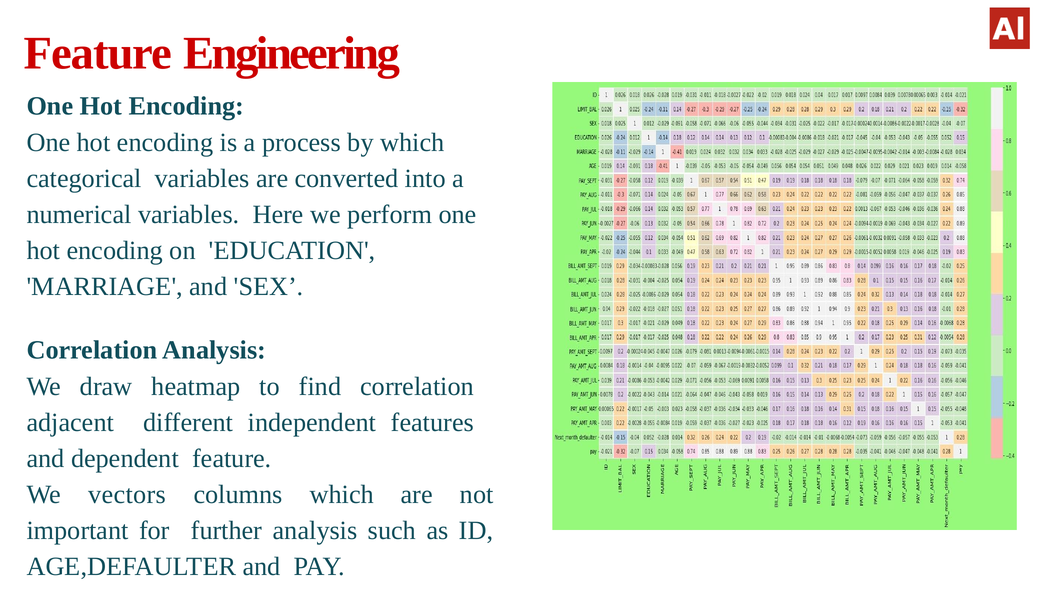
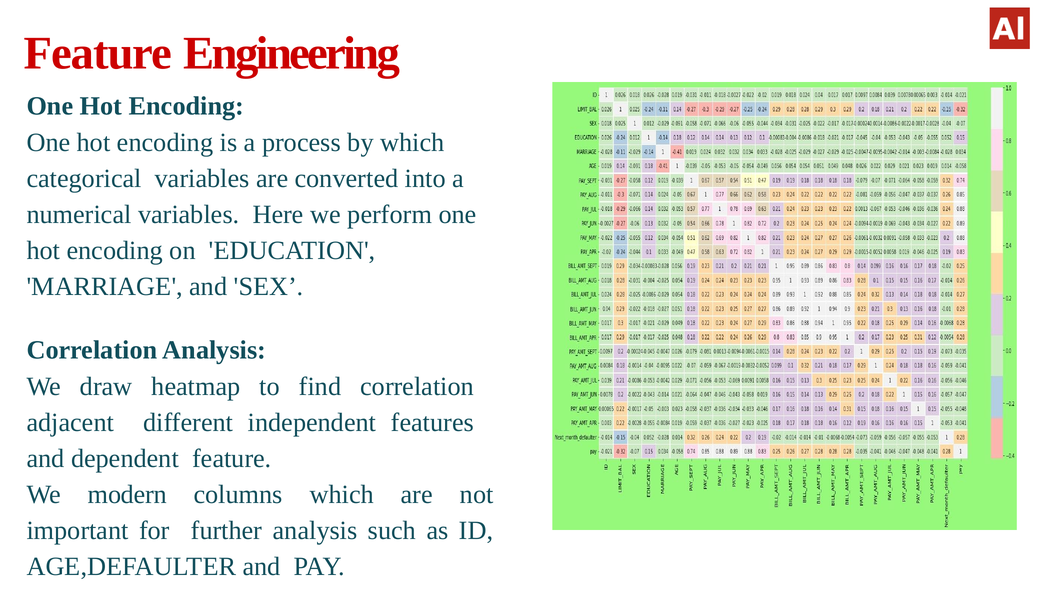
vectors: vectors -> modern (127, 495)
